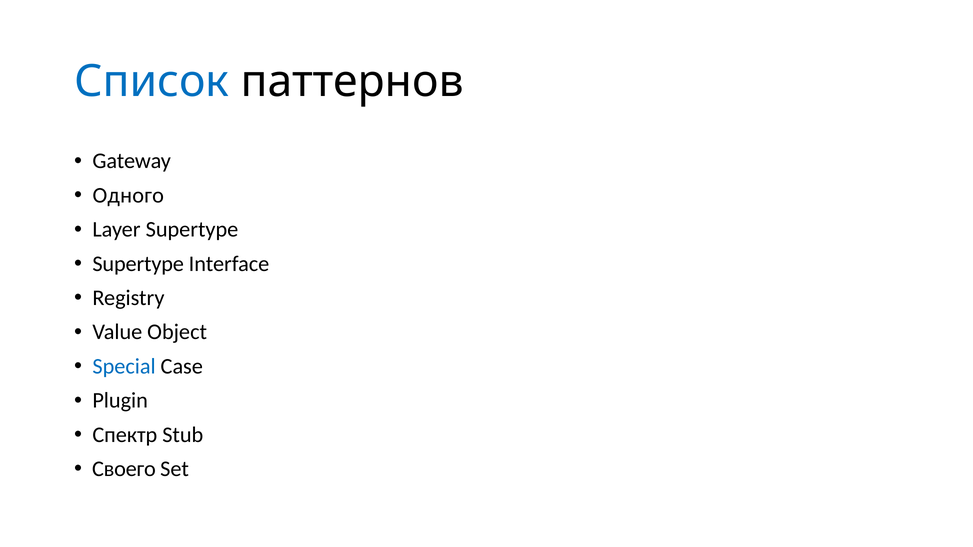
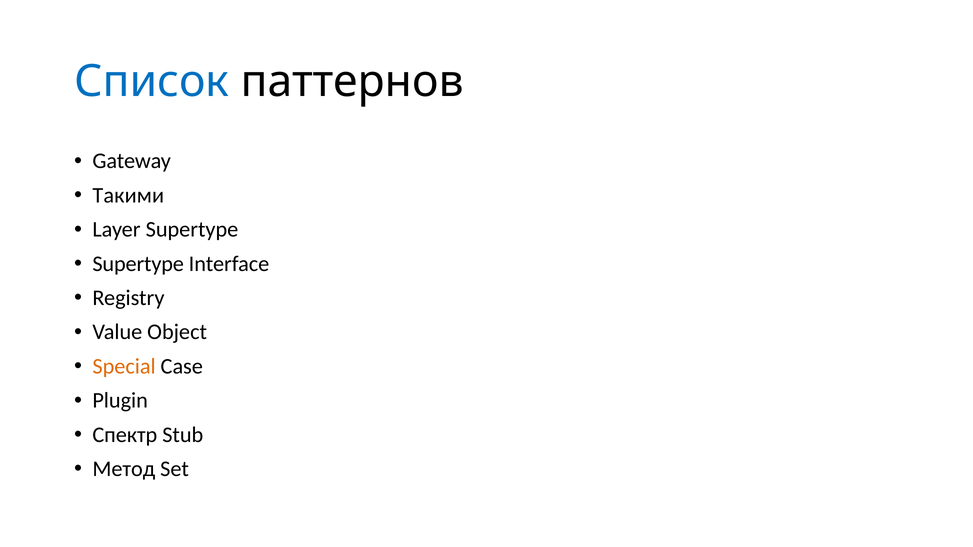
Одного: Одного -> Такими (128, 195)
Special colour: blue -> orange (124, 367)
Своего: Своего -> Метод (124, 469)
